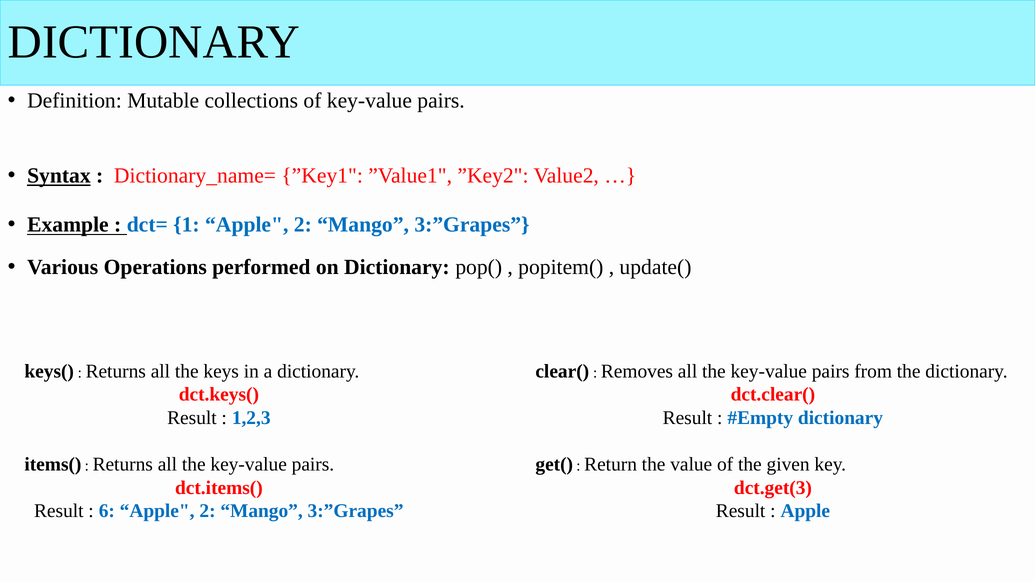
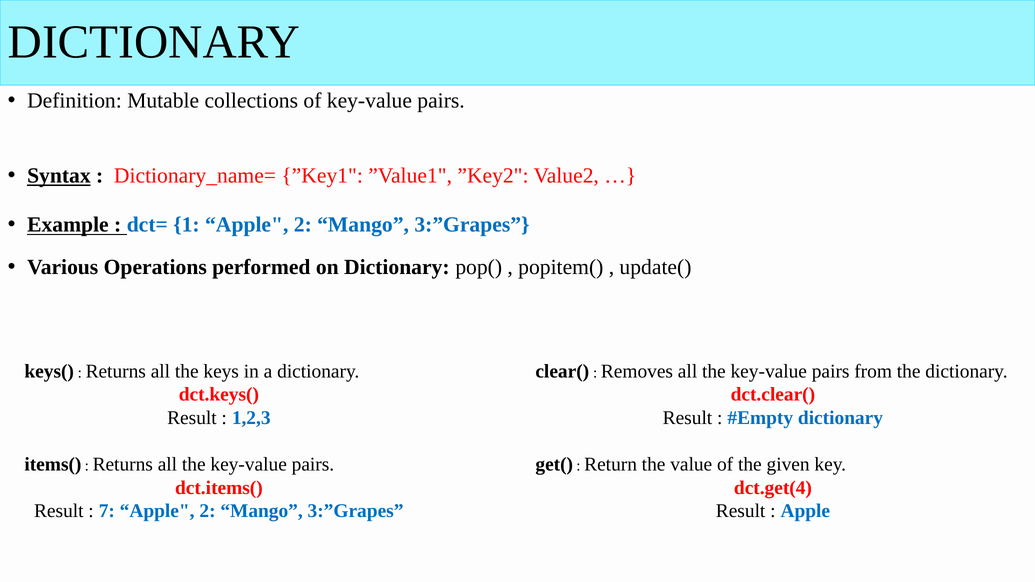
dct.get(3: dct.get(3 -> dct.get(4 (773, 488)
6: 6 -> 7 (107, 511)
